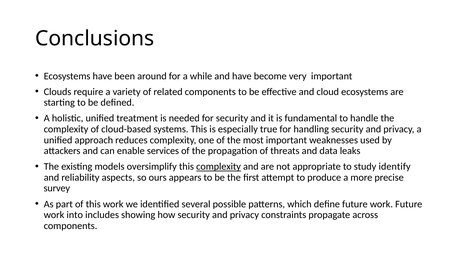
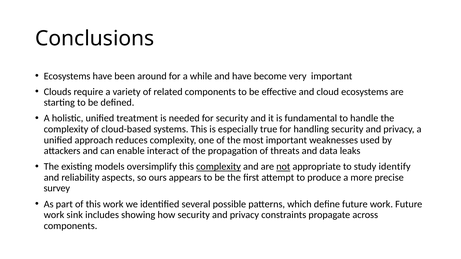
services: services -> interact (163, 151)
not underline: none -> present (283, 167)
into: into -> sink (75, 215)
